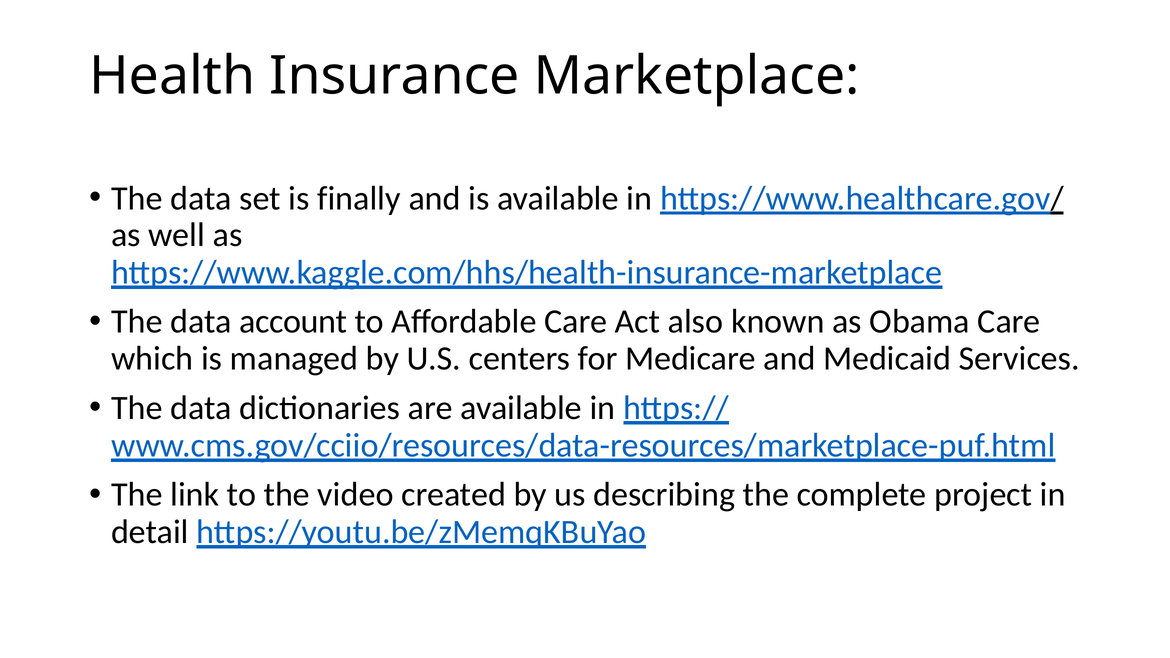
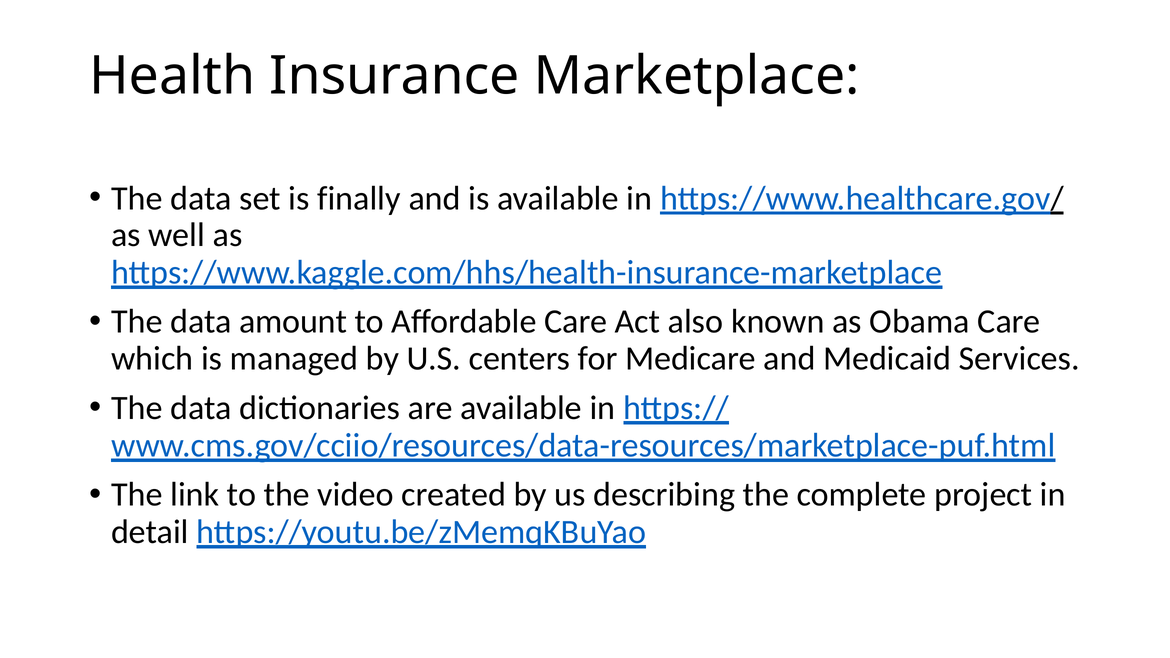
account: account -> amount (293, 322)
